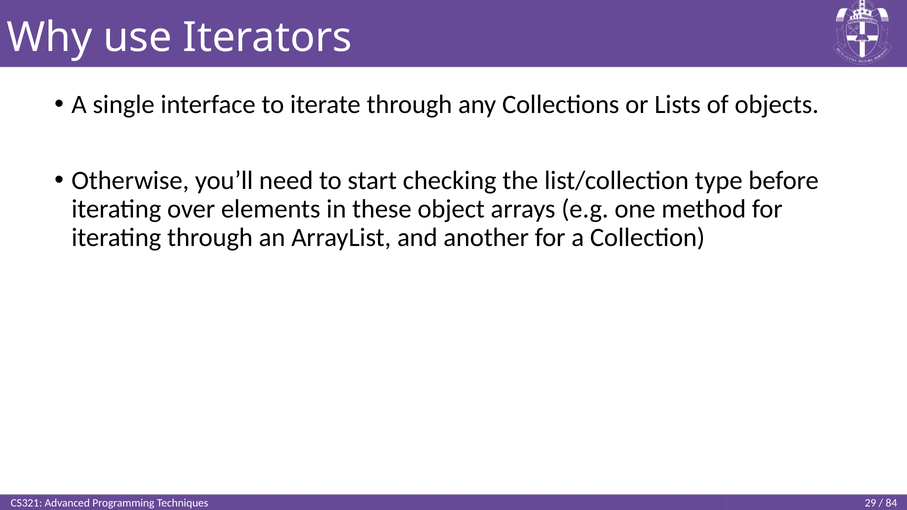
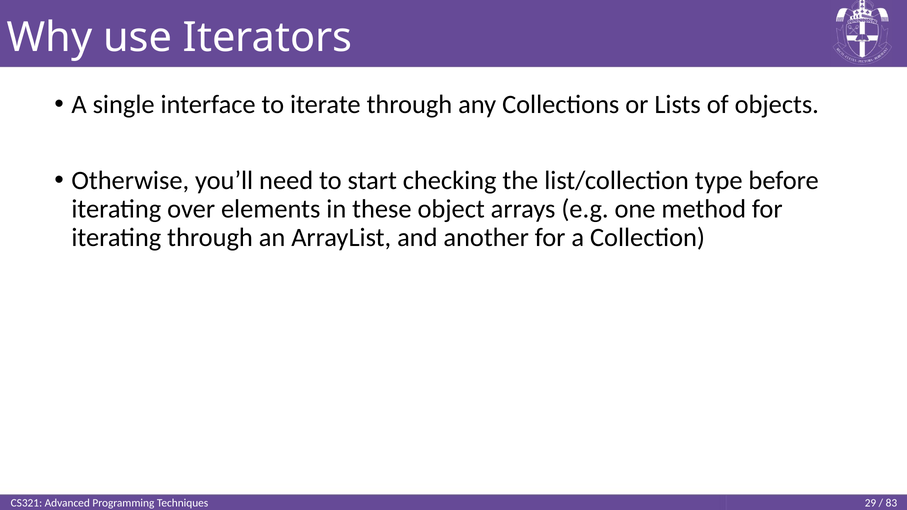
84: 84 -> 83 (891, 503)
